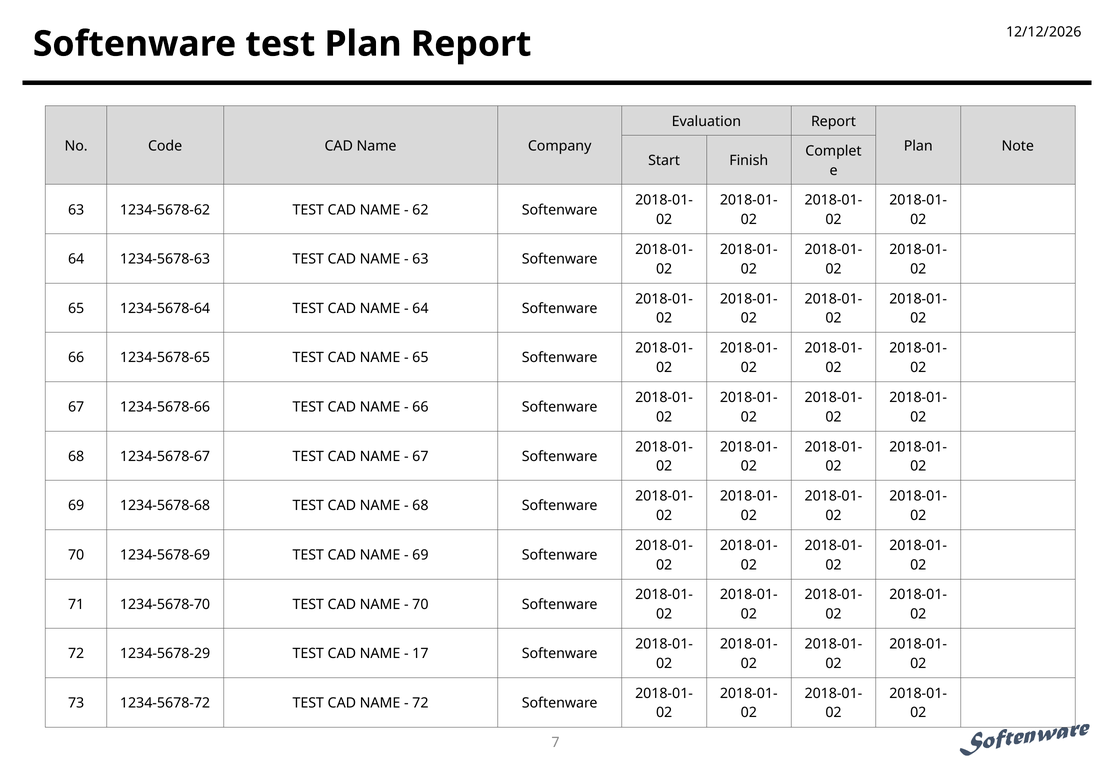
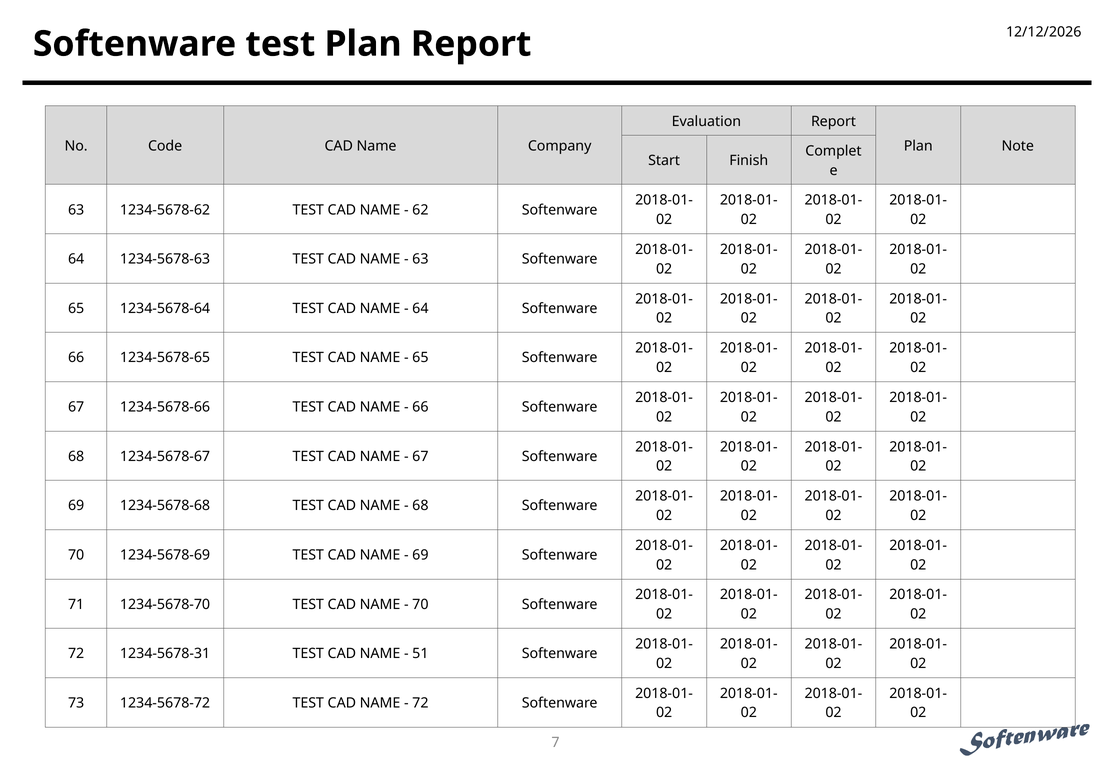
1234-5678-29: 1234-5678-29 -> 1234-5678-31 (165, 654)
17: 17 -> 51 (420, 654)
